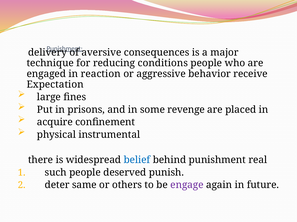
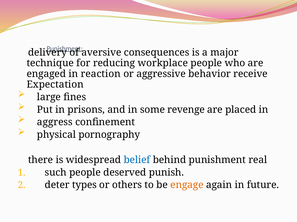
conditions: conditions -> workplace (163, 63)
acquire: acquire -> aggress (55, 123)
instrumental: instrumental -> pornography (109, 135)
same: same -> types (84, 186)
engage colour: purple -> orange (187, 186)
